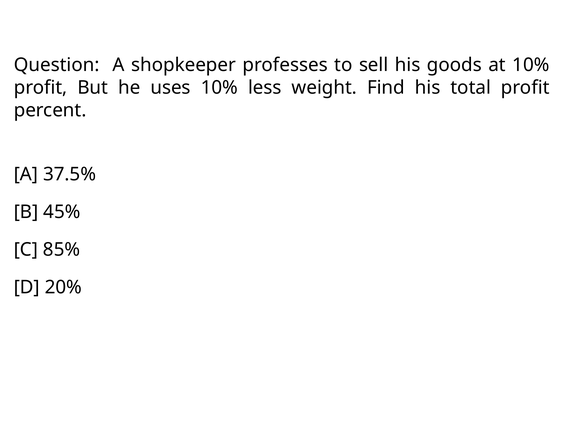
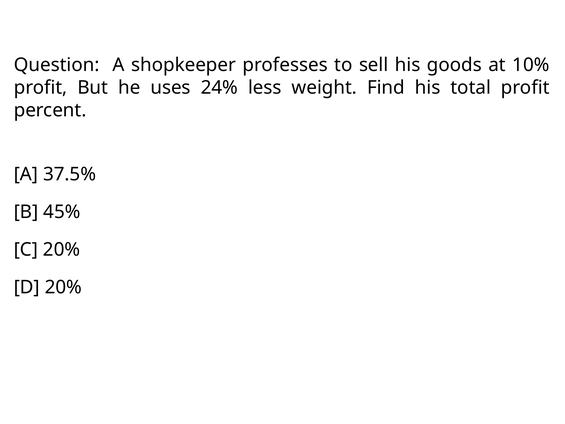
uses 10%: 10% -> 24% (219, 88)
C 85%: 85% -> 20% (62, 250)
